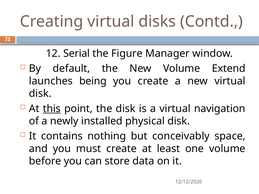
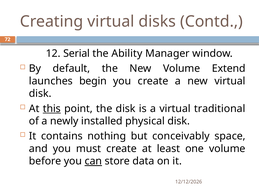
Figure: Figure -> Ability (127, 54)
being: being -> begin (93, 81)
navigation: navigation -> traditional (220, 109)
can underline: none -> present (93, 161)
